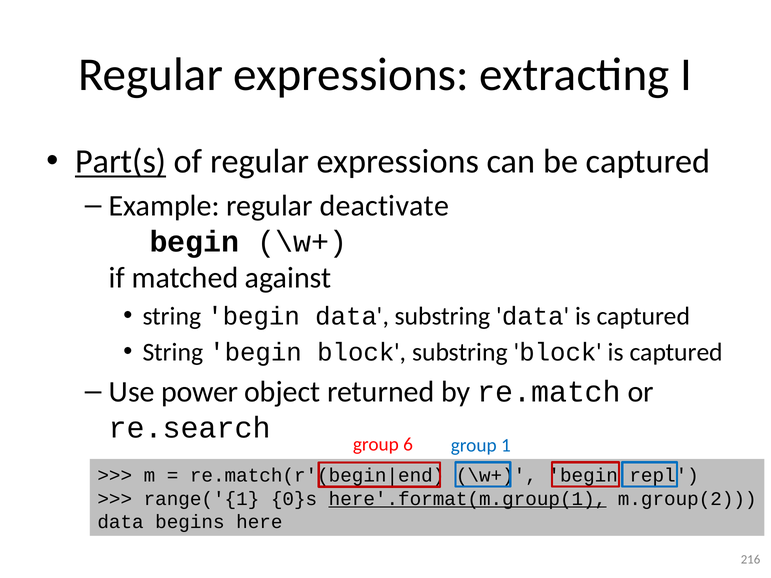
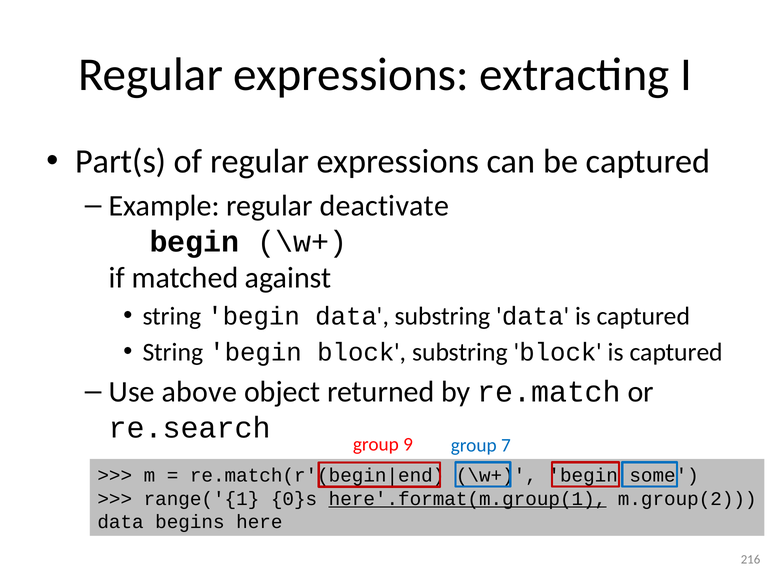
Part(s underline: present -> none (121, 162)
power: power -> above (199, 392)
6: 6 -> 9 (408, 445)
1: 1 -> 7 (506, 445)
repl: repl -> some (664, 476)
